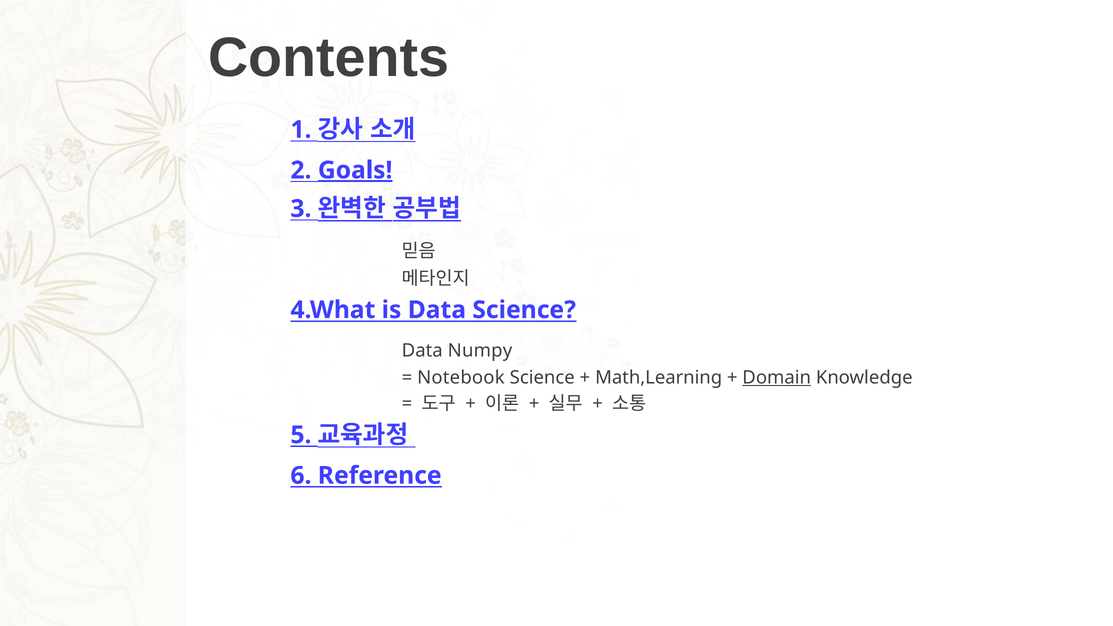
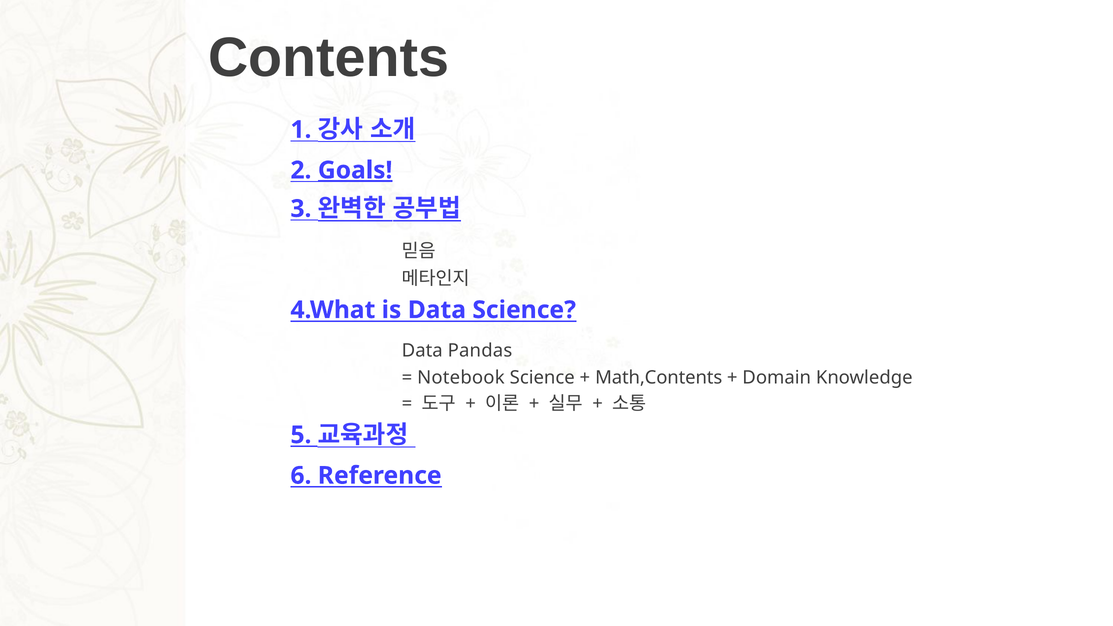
Numpy: Numpy -> Pandas (480, 351)
Math,Learning: Math,Learning -> Math,Contents (659, 378)
Domain underline: present -> none (777, 378)
